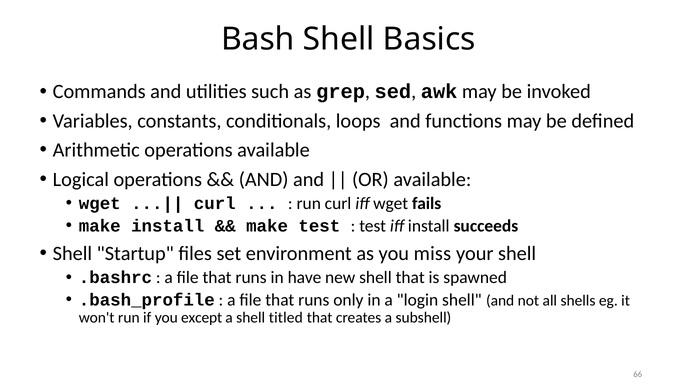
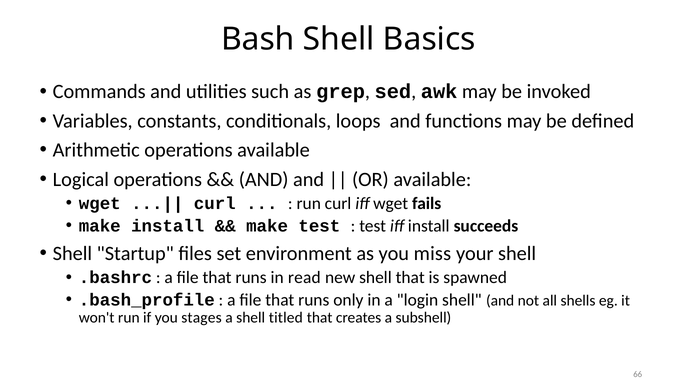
have: have -> read (304, 277)
except: except -> stages (201, 318)
